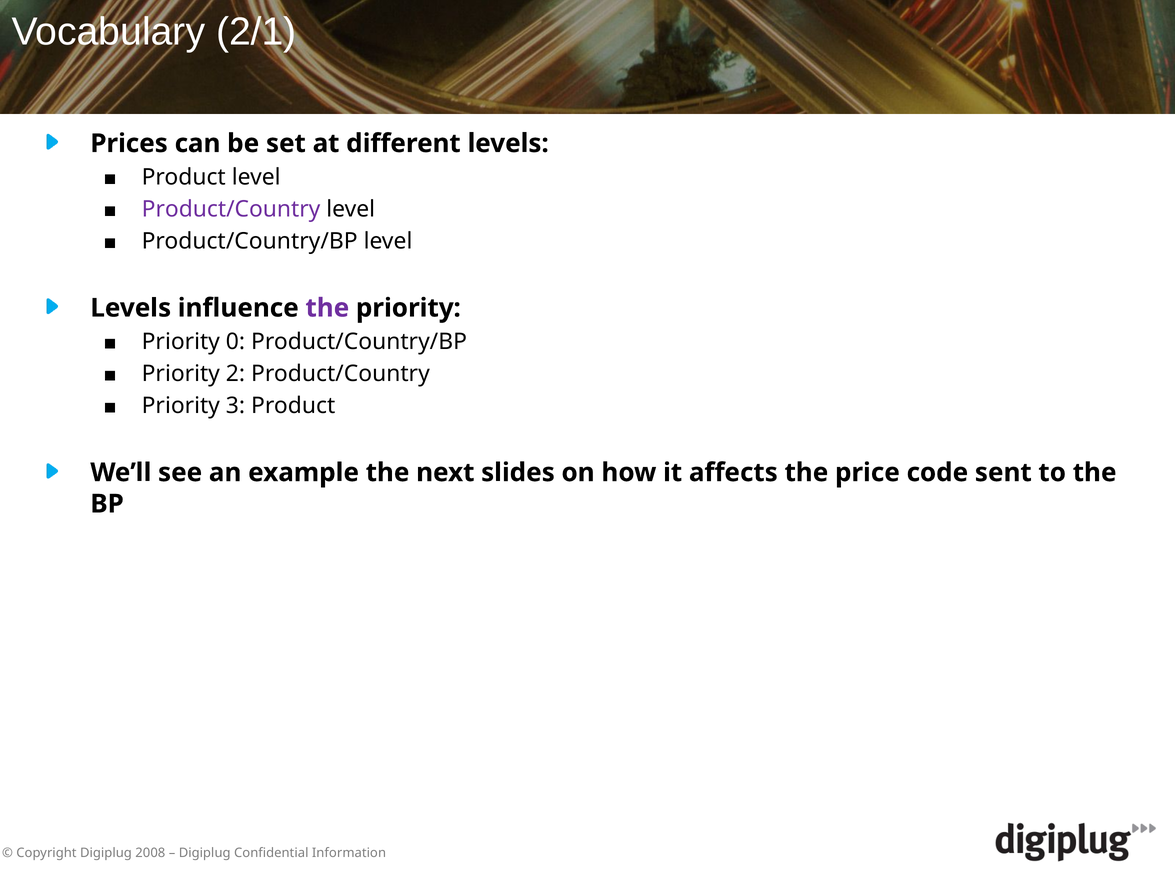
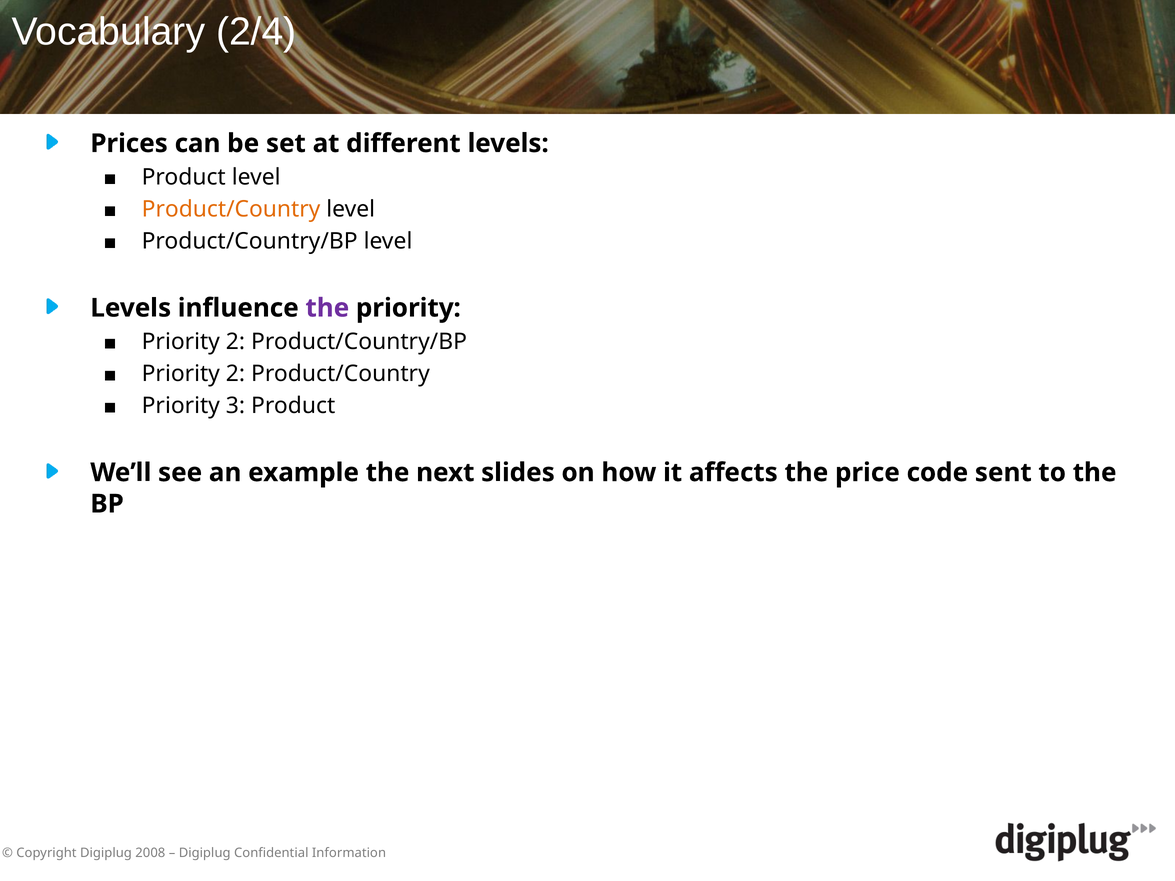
2/1: 2/1 -> 2/4 (256, 32)
Product/Country colour: purple -> orange (231, 209)
0: 0 -> 2 (235, 342)
